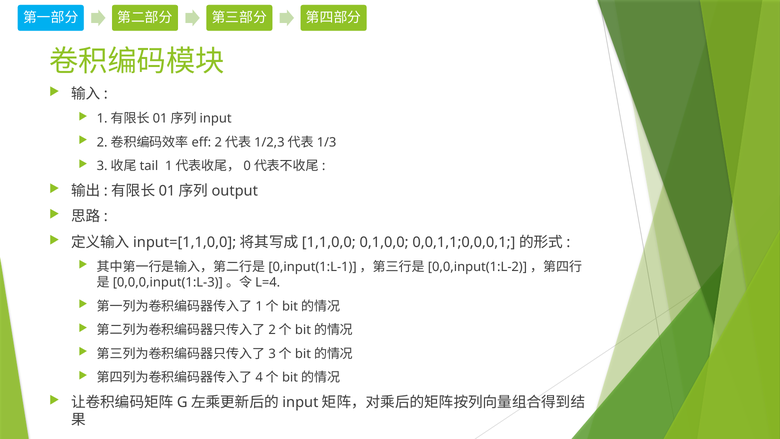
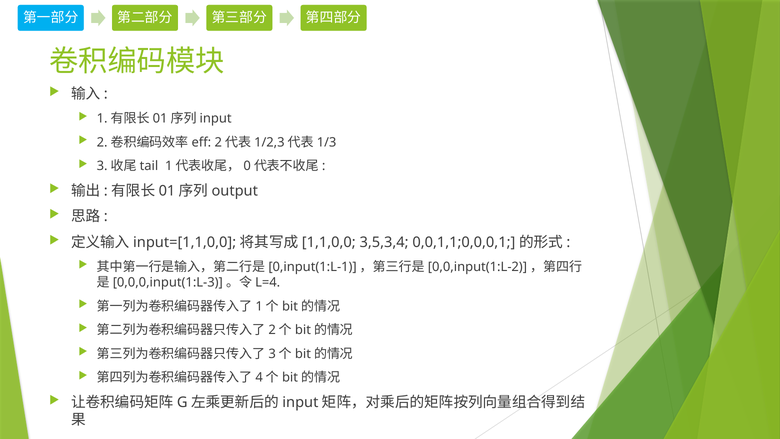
0,1,0,0: 0,1,0,0 -> 3,5,3,4 (384, 242)
